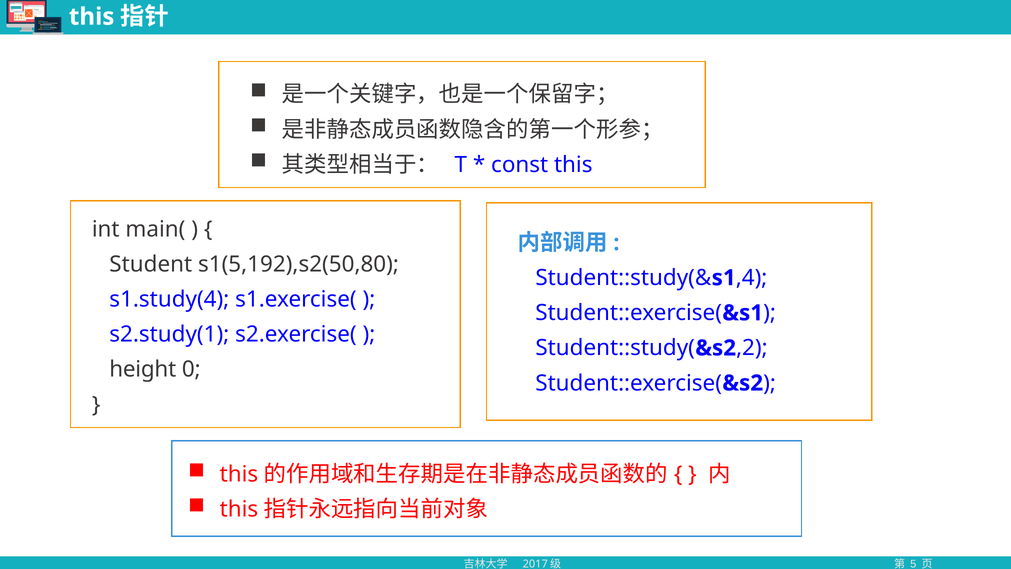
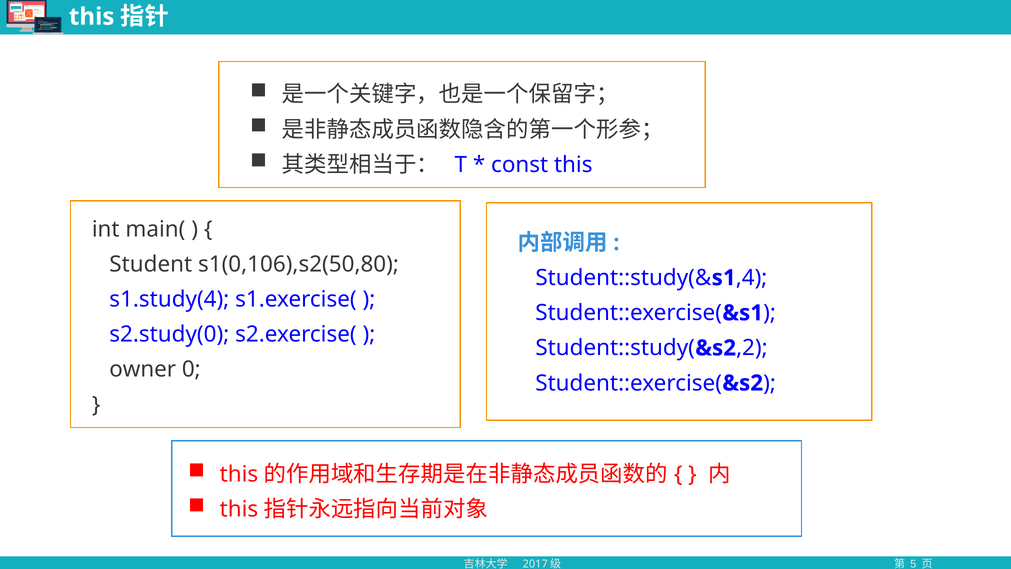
s1(5,192),s2(50,80: s1(5,192),s2(50,80 -> s1(0,106),s2(50,80 (298, 264)
s2.study(1: s2.study(1 -> s2.study(0 (169, 334)
height: height -> owner (143, 369)
